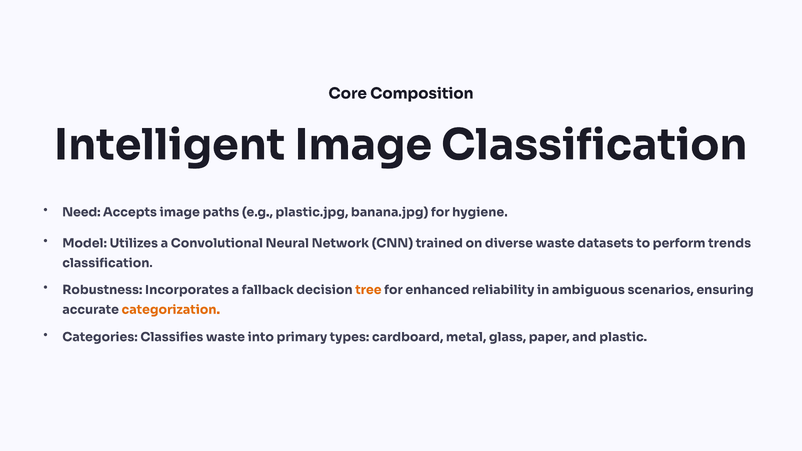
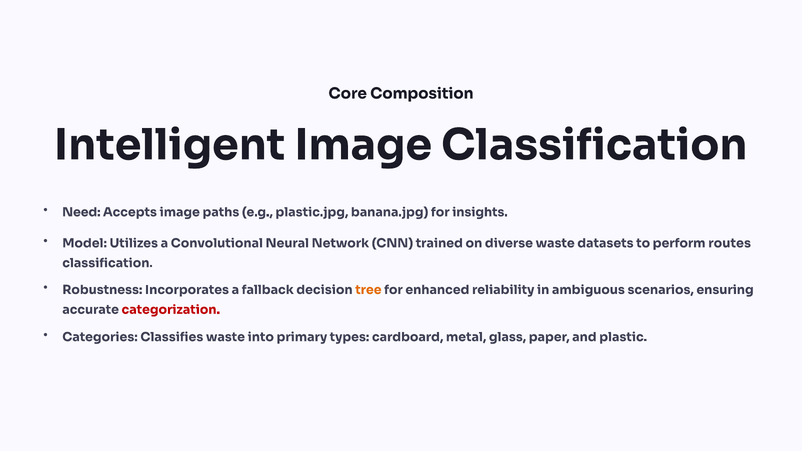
hygiene: hygiene -> insights (480, 212)
trends: trends -> routes (730, 243)
categorization colour: orange -> red (171, 310)
